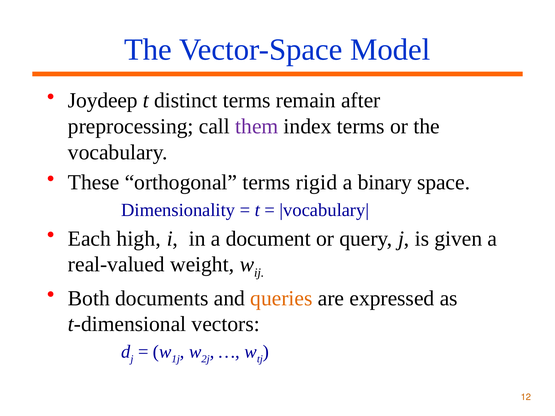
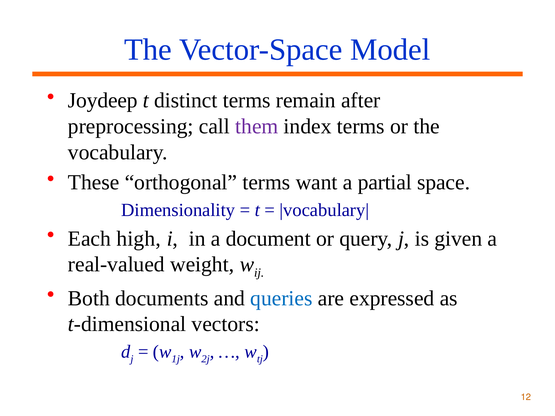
rigid: rigid -> want (317, 183)
binary: binary -> partial (385, 183)
queries colour: orange -> blue (281, 298)
